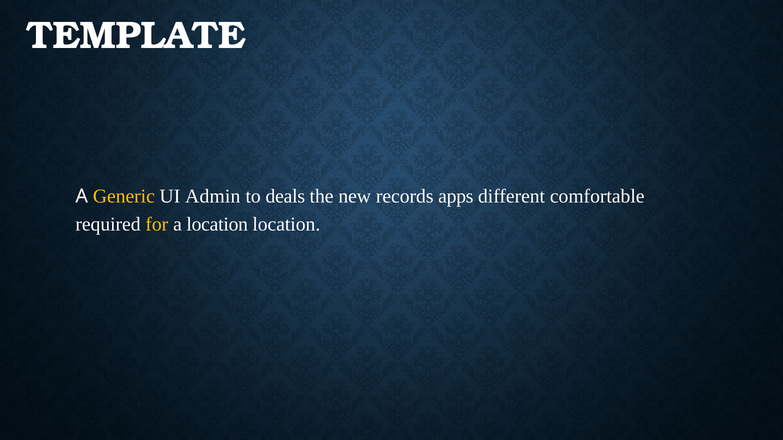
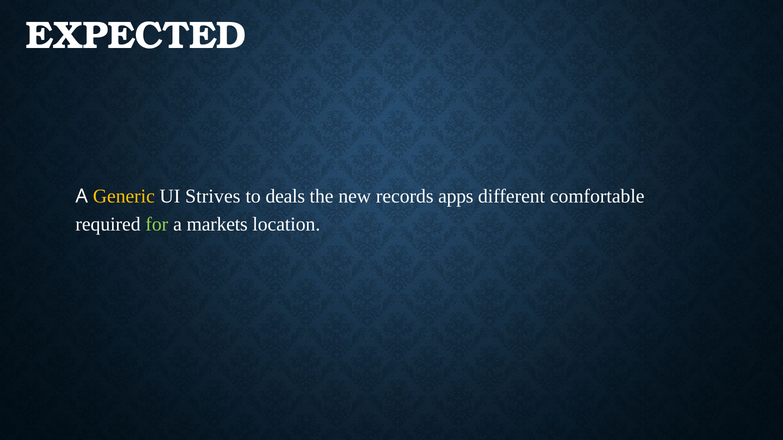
TEMPLATE: TEMPLATE -> EXPECTED (136, 36)
Admin: Admin -> Strives (213, 196)
for colour: yellow -> light green (157, 225)
a location: location -> markets (217, 225)
